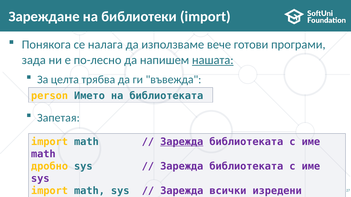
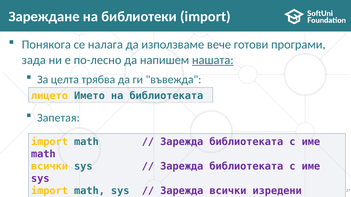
person: person -> лицето (50, 96)
Зарежда underline: present -> none (182, 142)
дробно: дробно -> всички (50, 167)
